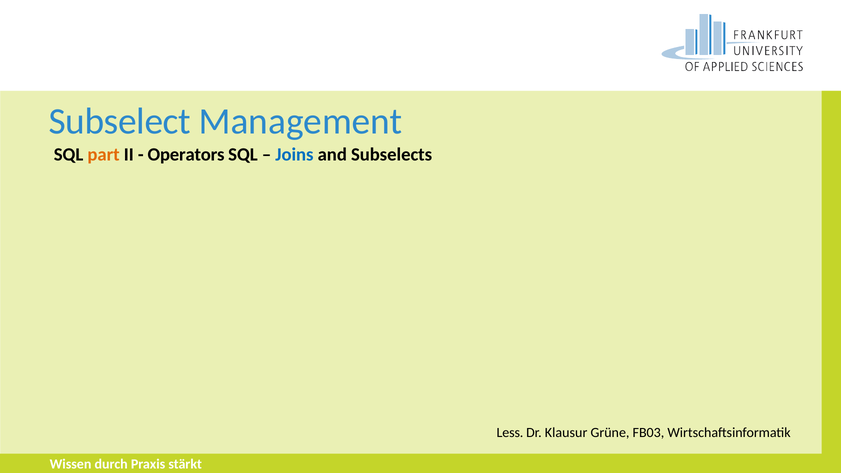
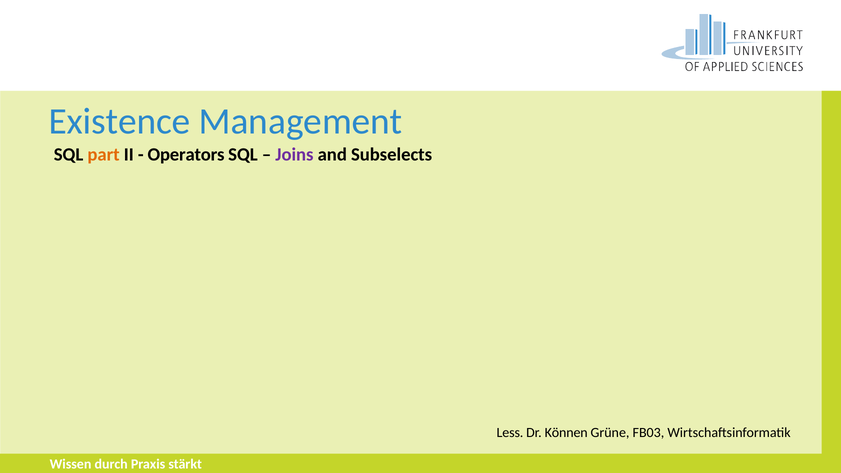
Subselect: Subselect -> Existence (120, 121)
Joins colour: blue -> purple (294, 155)
Klausur: Klausur -> Können (566, 433)
